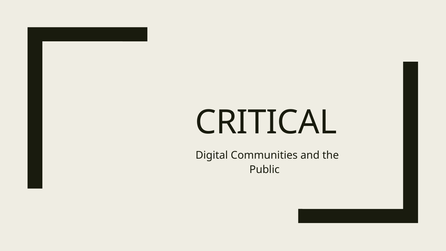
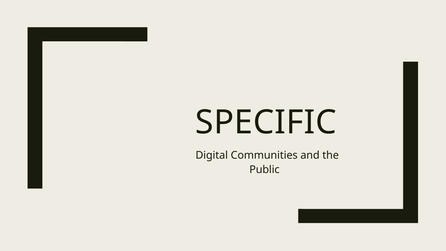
CRITICAL: CRITICAL -> SPECIFIC (266, 122)
